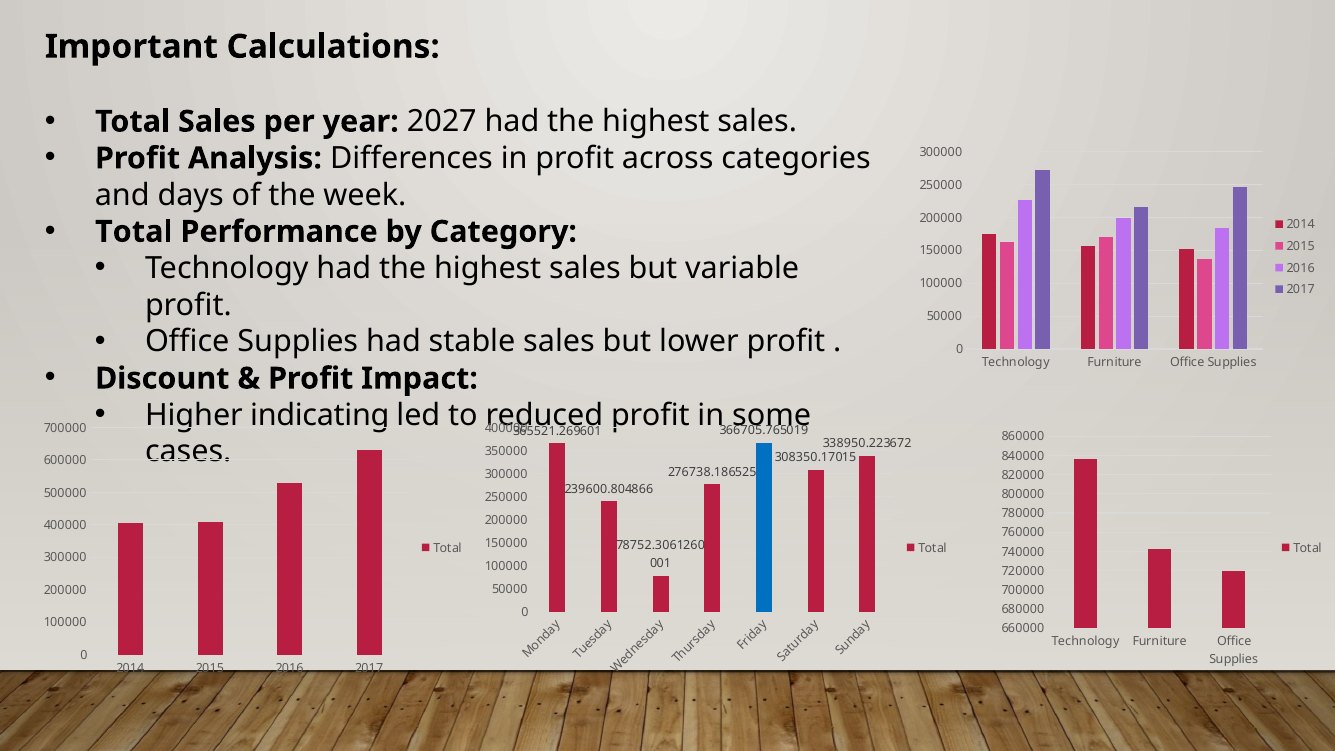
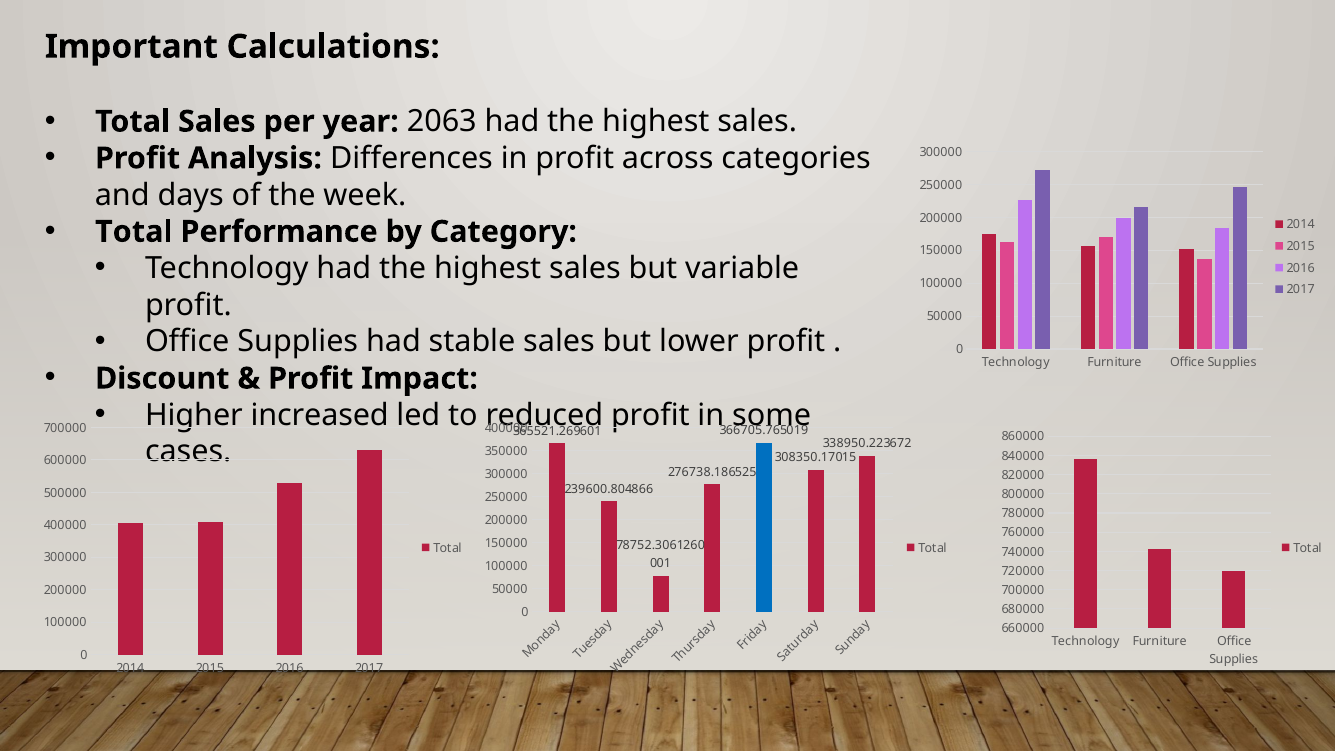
2027: 2027 -> 2063 (442, 122)
indicating: indicating -> increased (320, 415)
